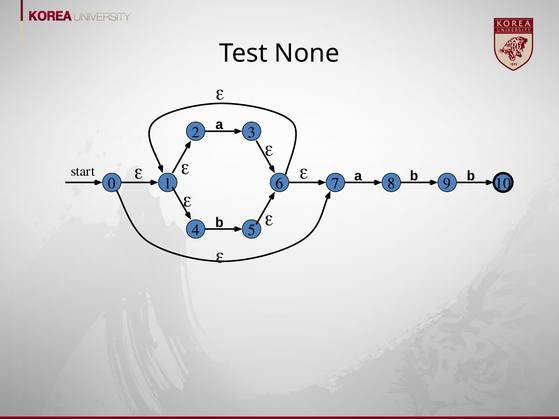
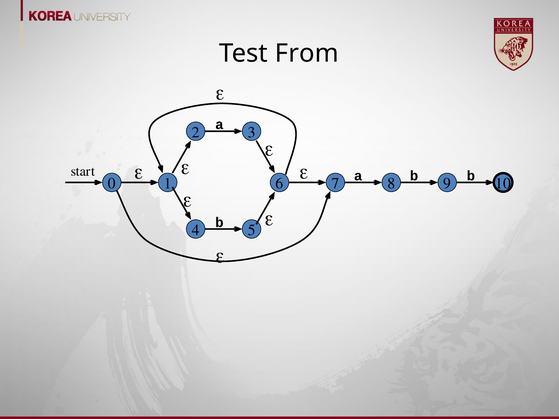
None: None -> From (307, 53)
